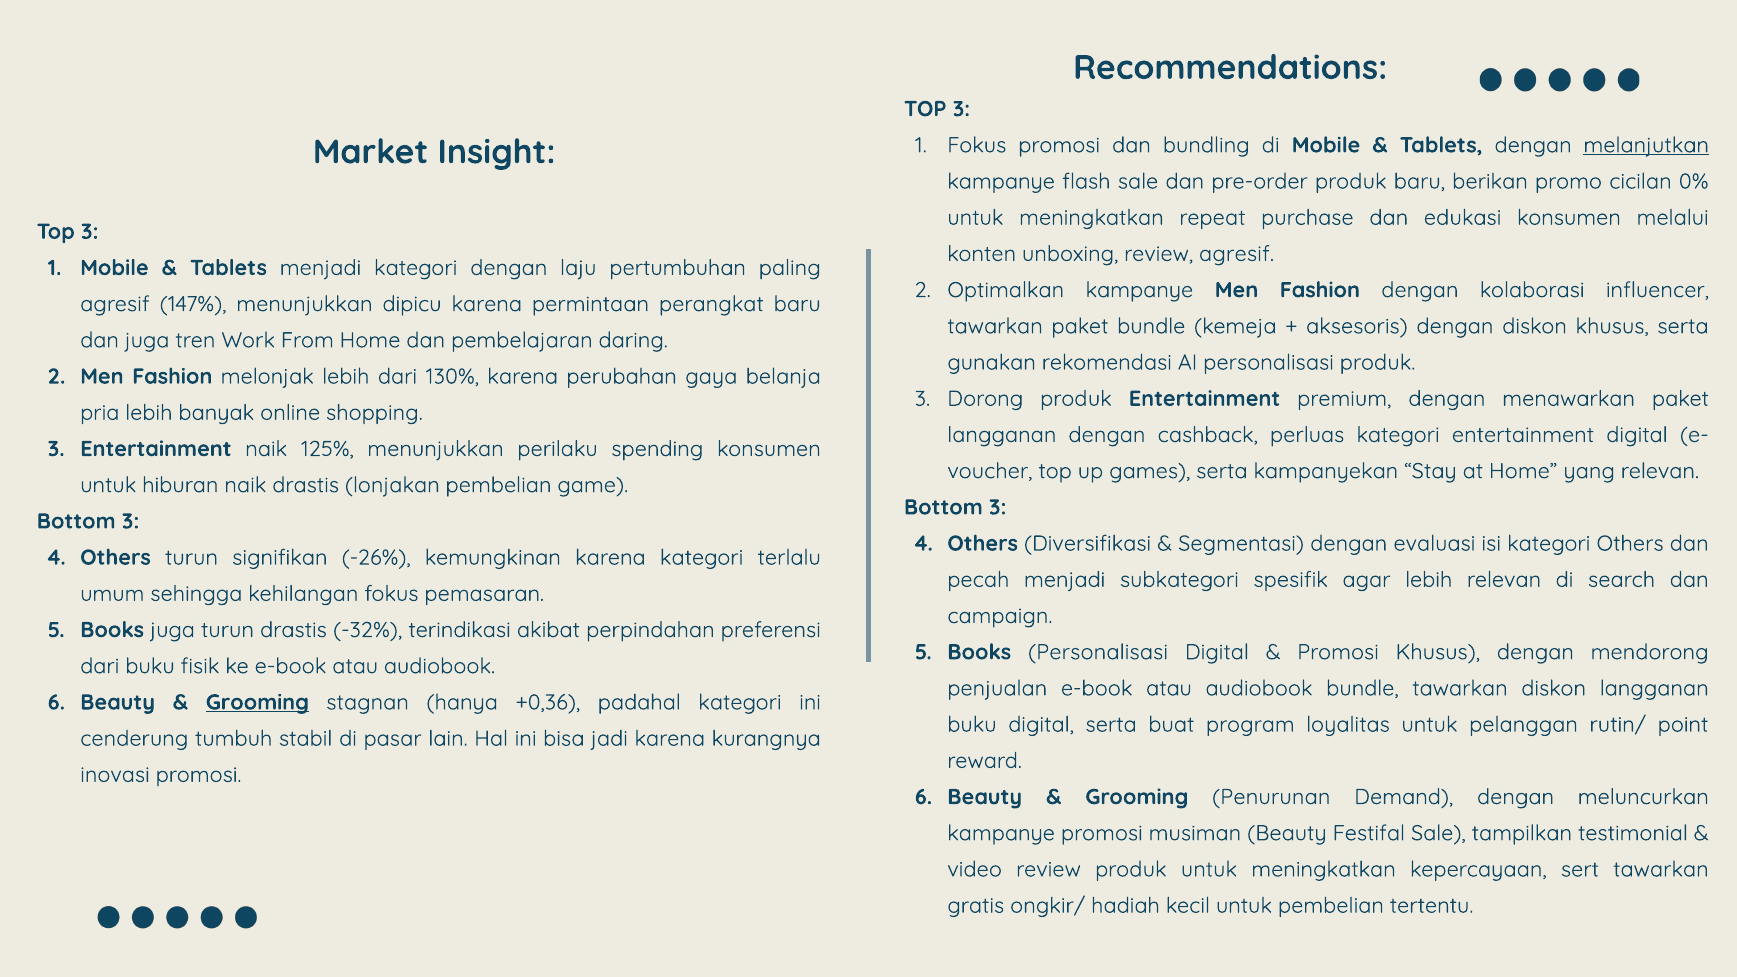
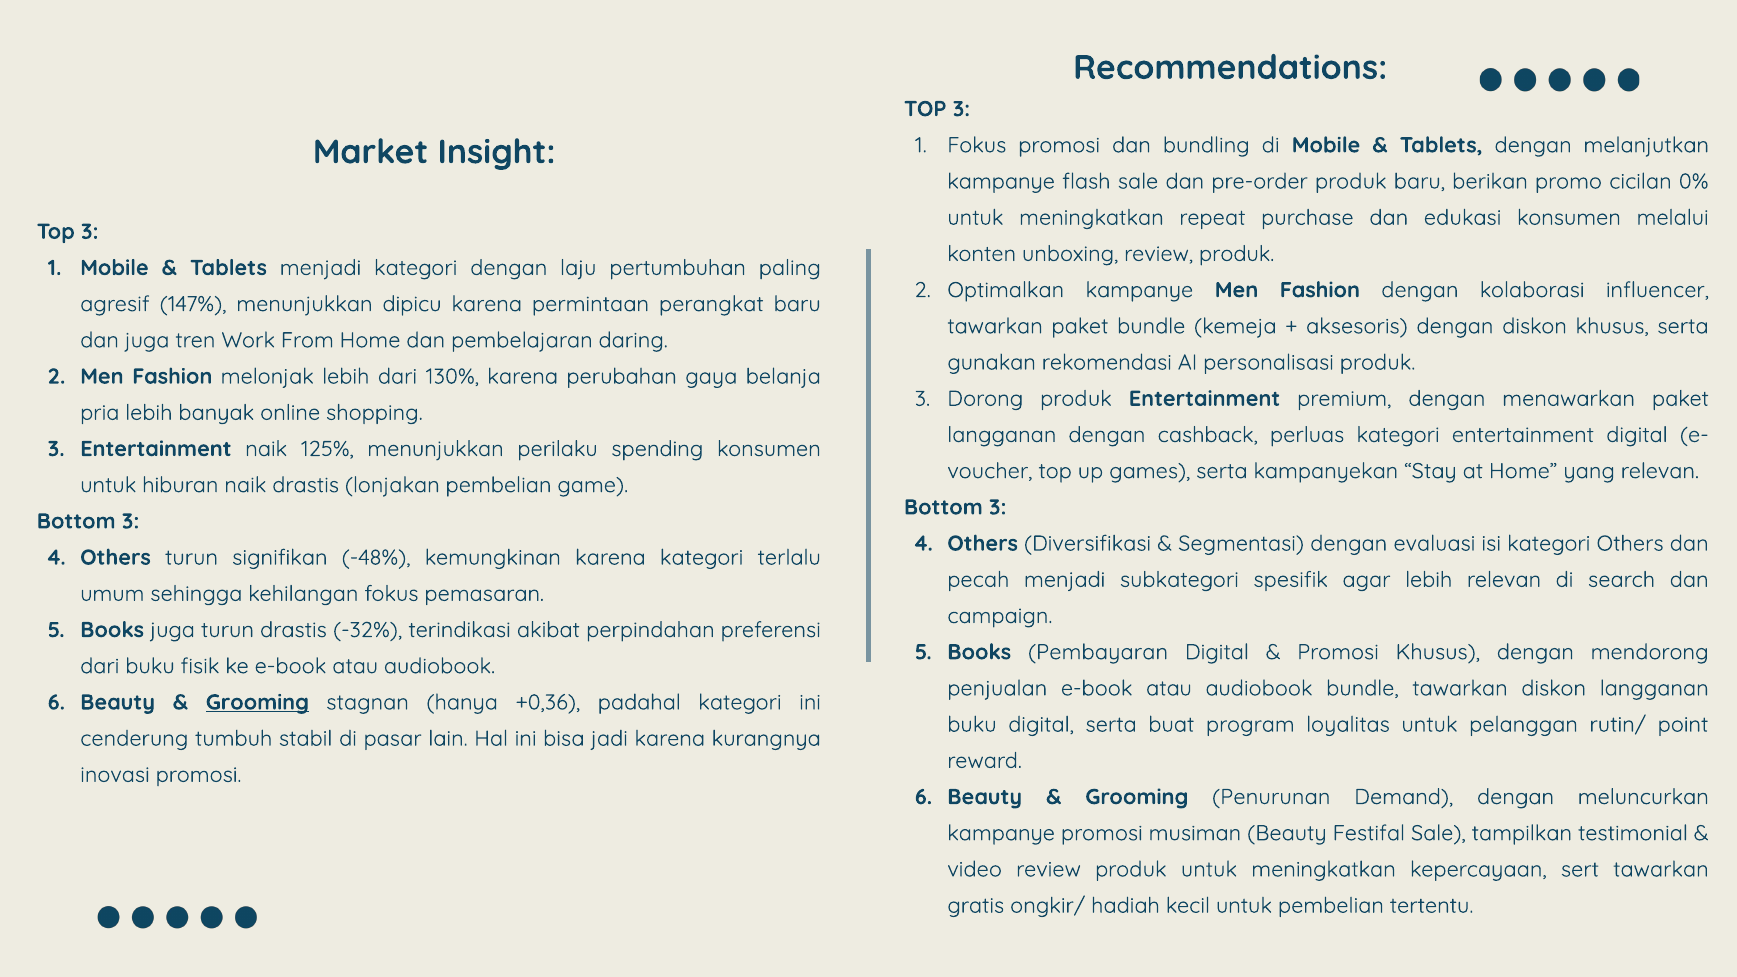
melanjutkan underline: present -> none (1646, 145)
unboxing review agresif: agresif -> produk (1237, 254)
-26%: -26% -> -48% (376, 558)
Books Personalisasi: Personalisasi -> Pembayaran (1098, 652)
